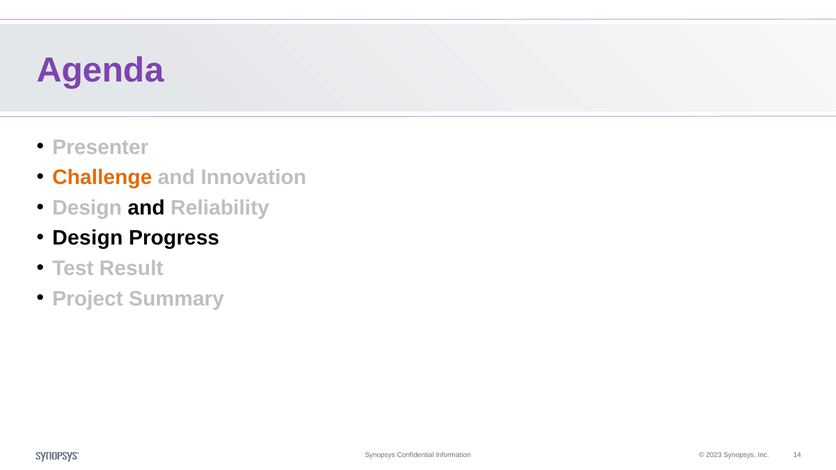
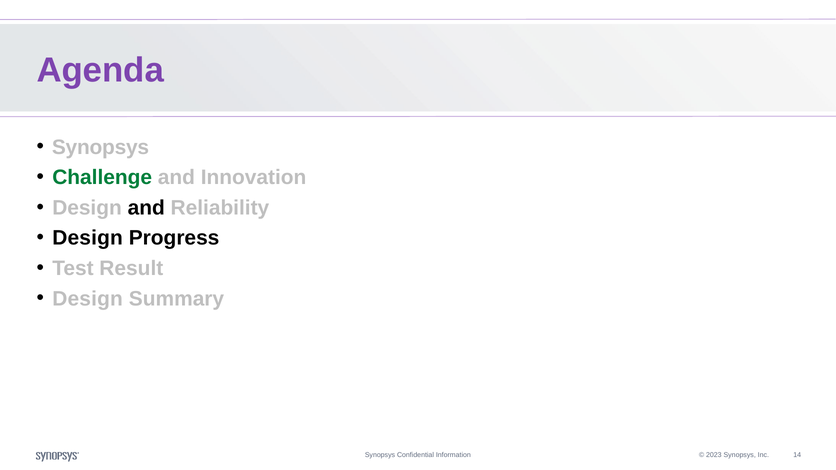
Presenter: Presenter -> Synopsys (101, 147)
Challenge colour: orange -> green (102, 178)
Project: Project -> Design (88, 299)
